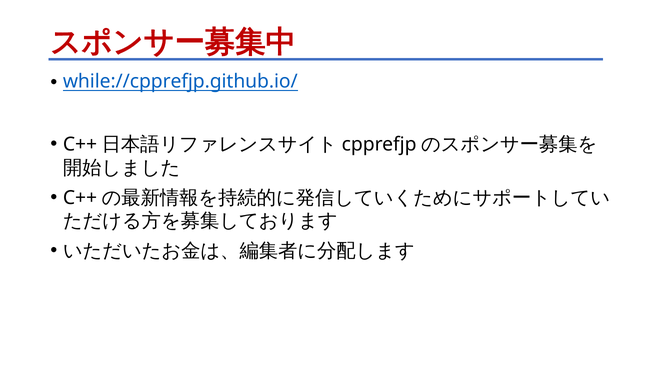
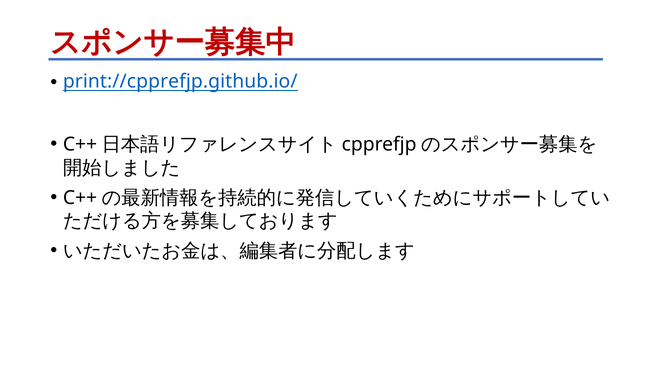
while://cpprefjp.github.io/: while://cpprefjp.github.io/ -> print://cpprefjp.github.io/ (180, 82)
